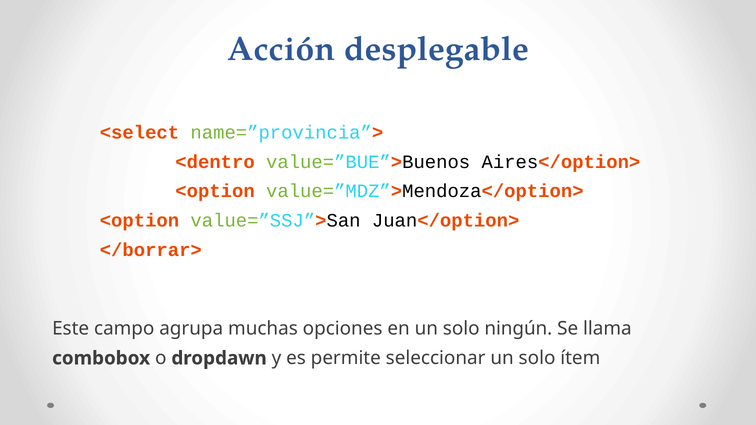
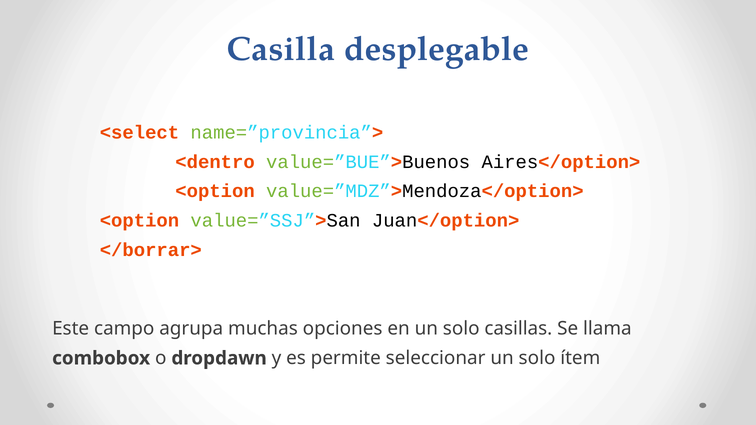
Acción: Acción -> Casilla (281, 49)
ningún: ningún -> casillas (518, 329)
